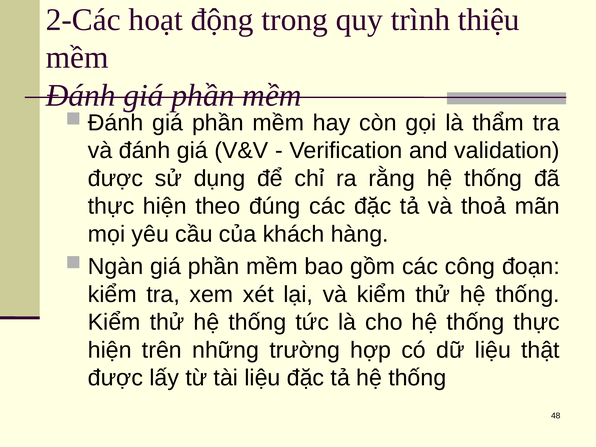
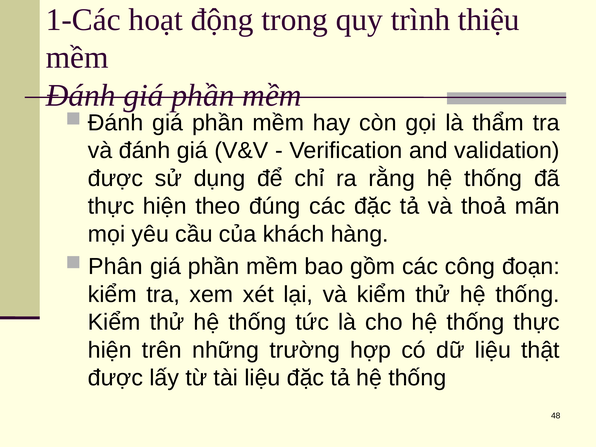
2-Các: 2-Các -> 1-Các (83, 20)
Ngàn: Ngàn -> Phân (115, 267)
